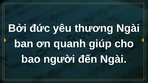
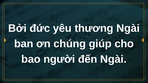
quanh: quanh -> chúng (70, 44)
